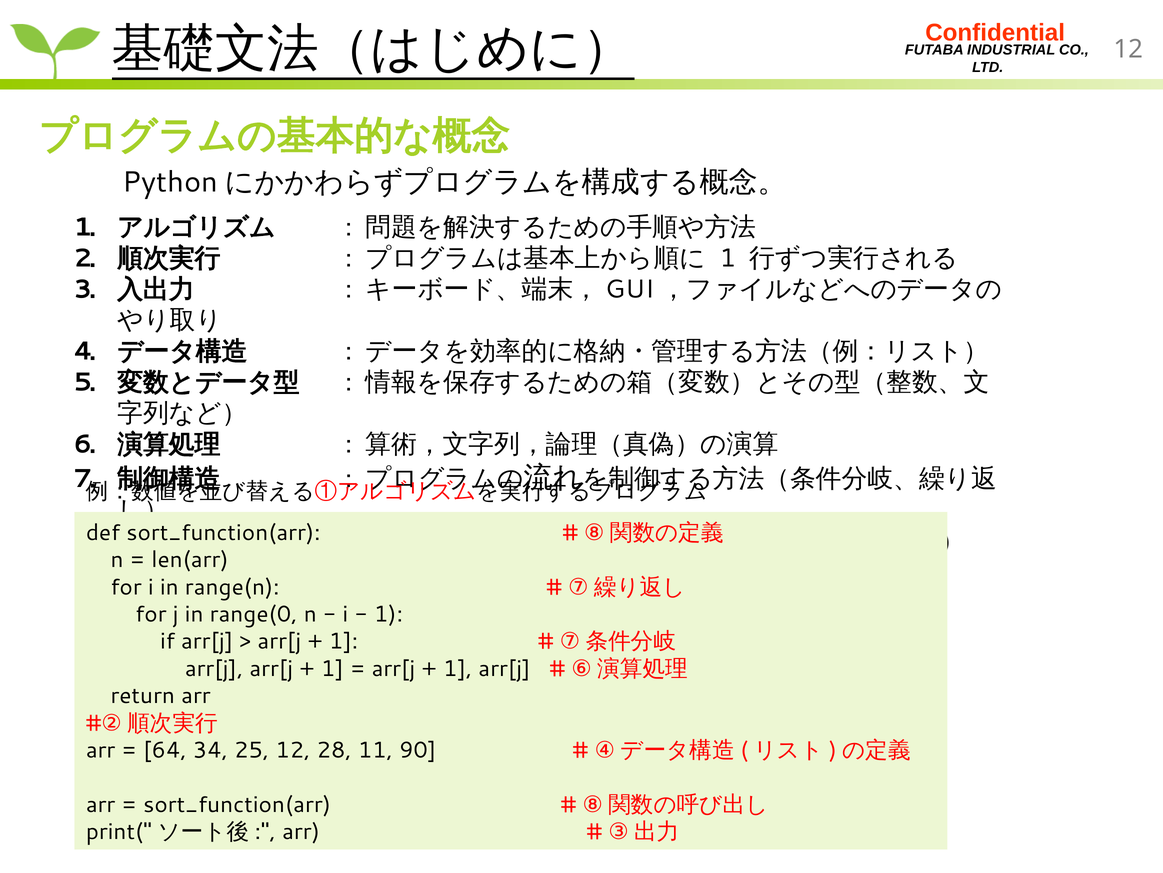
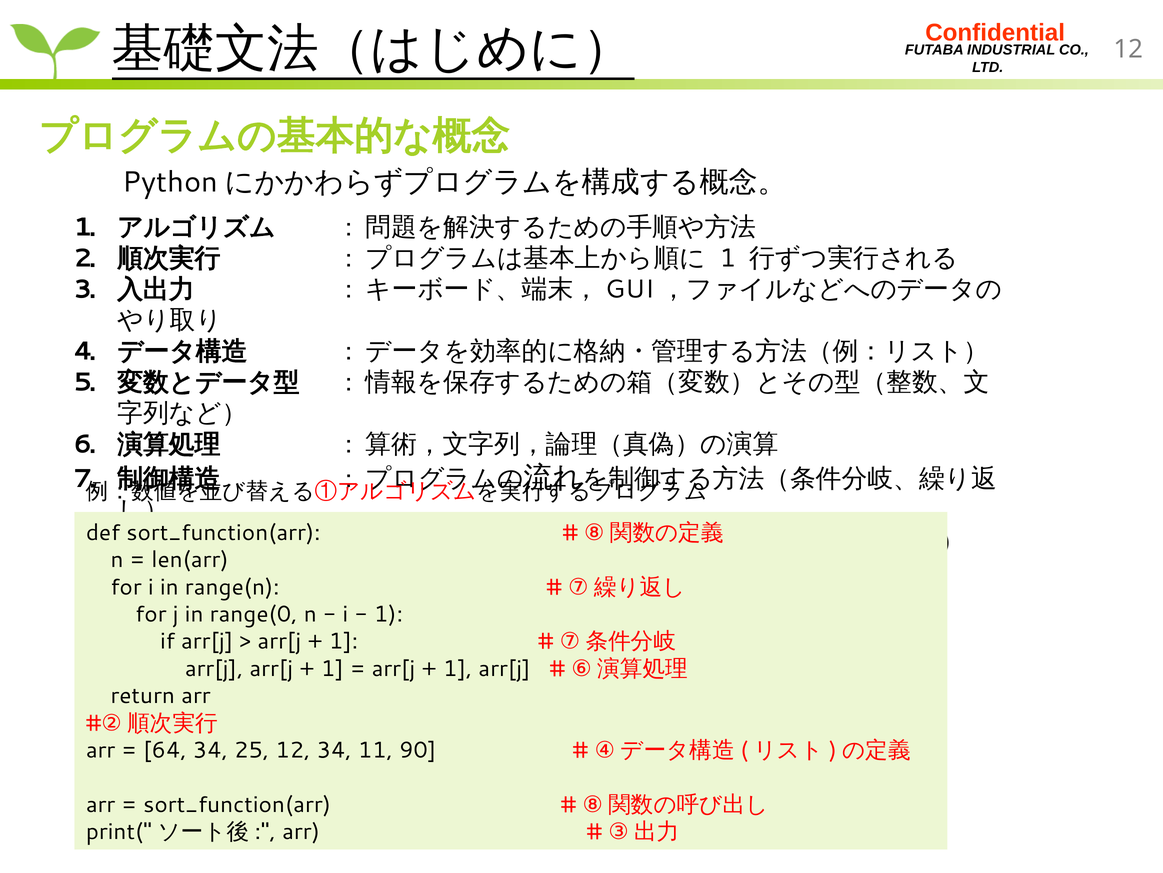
12 28: 28 -> 34 (334, 750)
